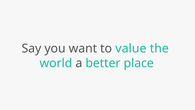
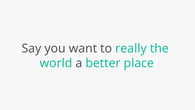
value: value -> really (131, 48)
